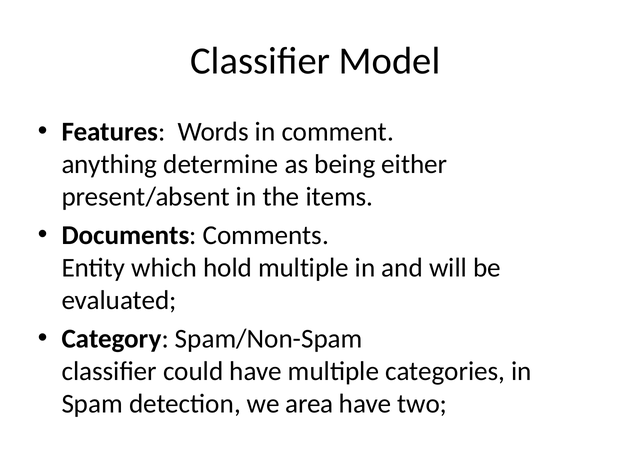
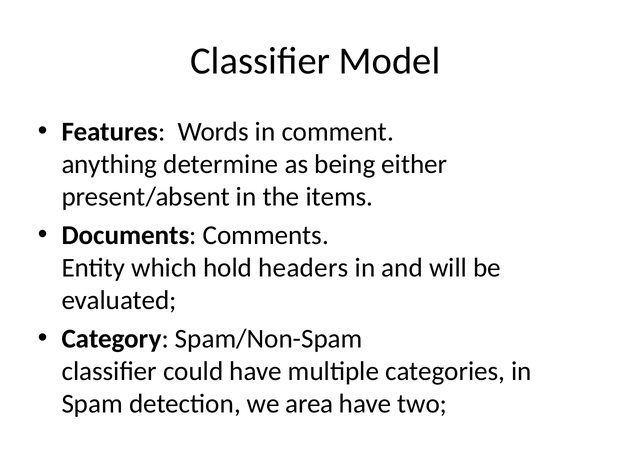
hold multiple: multiple -> headers (303, 268)
